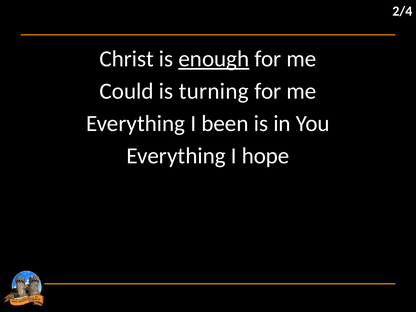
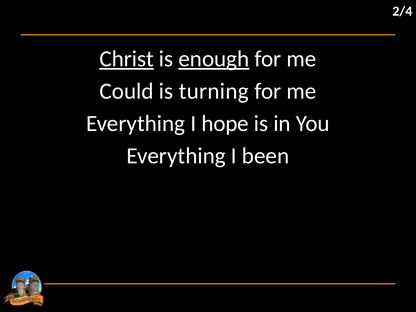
Christ underline: none -> present (127, 59)
been: been -> hope (225, 124)
hope: hope -> been (266, 156)
